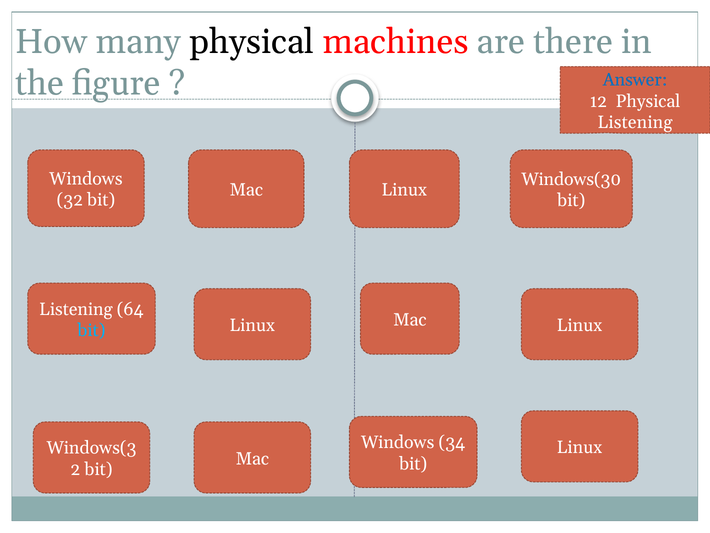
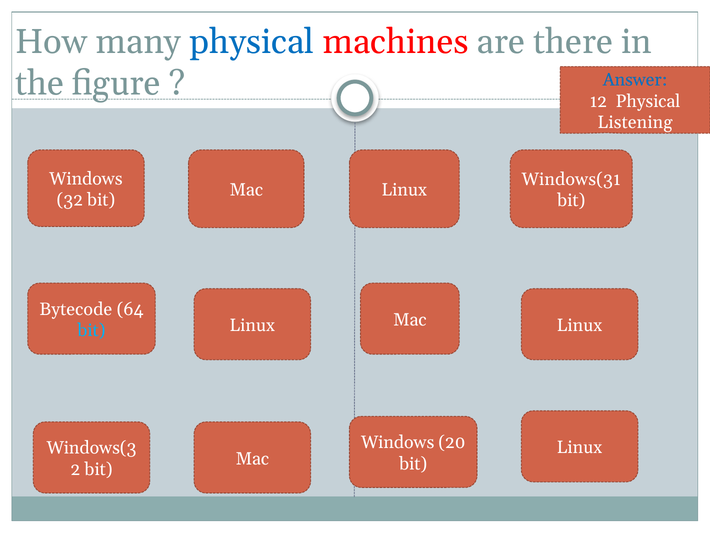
physical colour: black -> blue (252, 42)
Windows(30: Windows(30 -> Windows(31 (571, 179)
Listening: Listening -> Bytecode (76, 309)
34: 34 -> 20 (452, 442)
